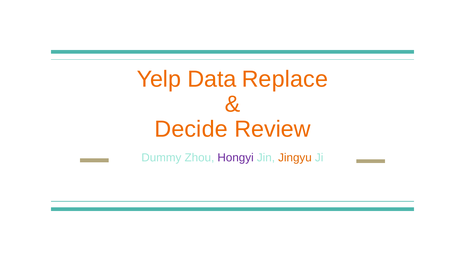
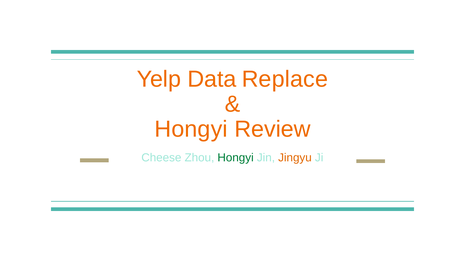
Decide: Decide -> Hongyi (191, 130)
Dummy: Dummy -> Cheese (161, 158)
Hongyi colour: purple -> green (236, 158)
